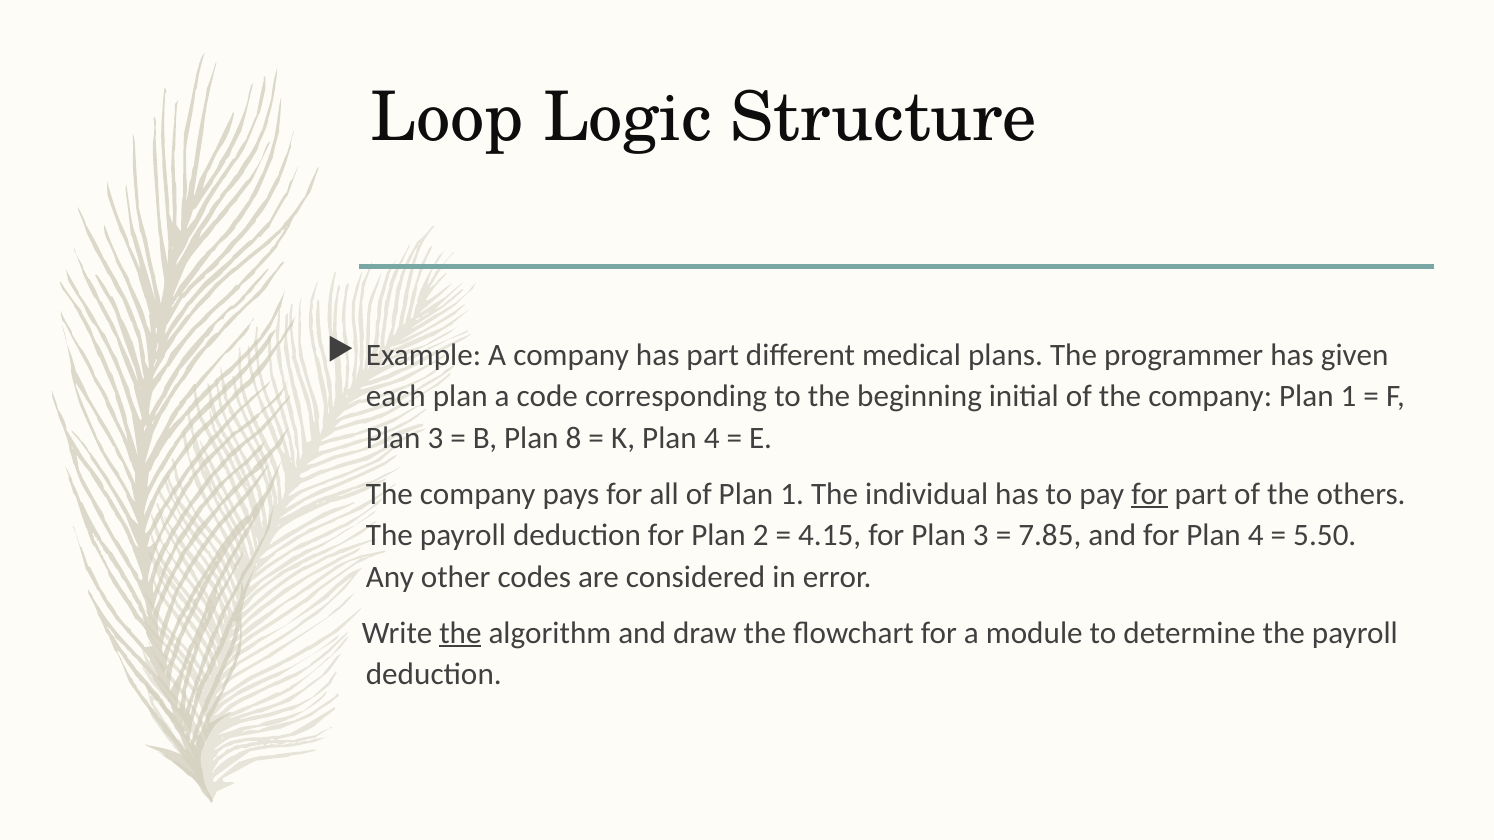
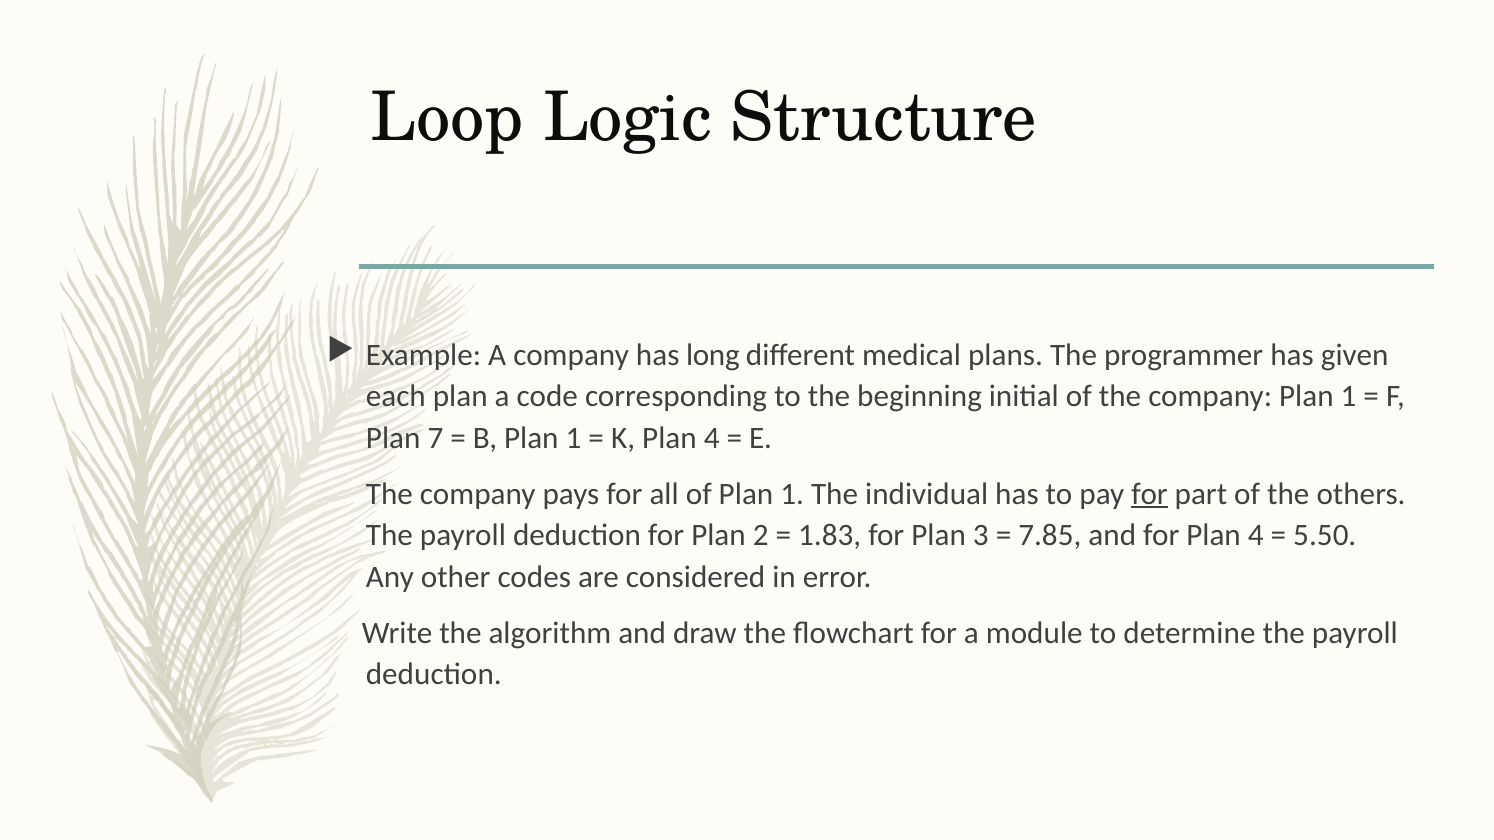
has part: part -> long (713, 355)
3: 3 -> 7 (435, 438)
B Plan 8: 8 -> 1 (574, 438)
4.15: 4.15 -> 1.83 (830, 536)
the underline: present -> none (460, 633)
